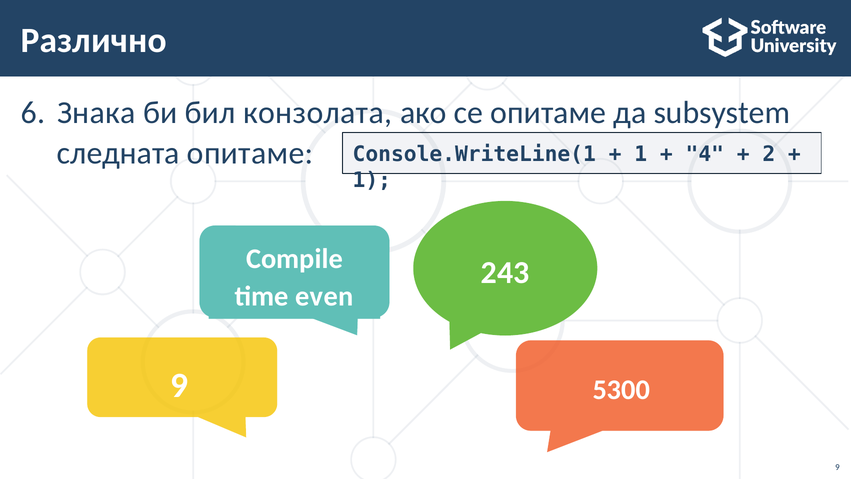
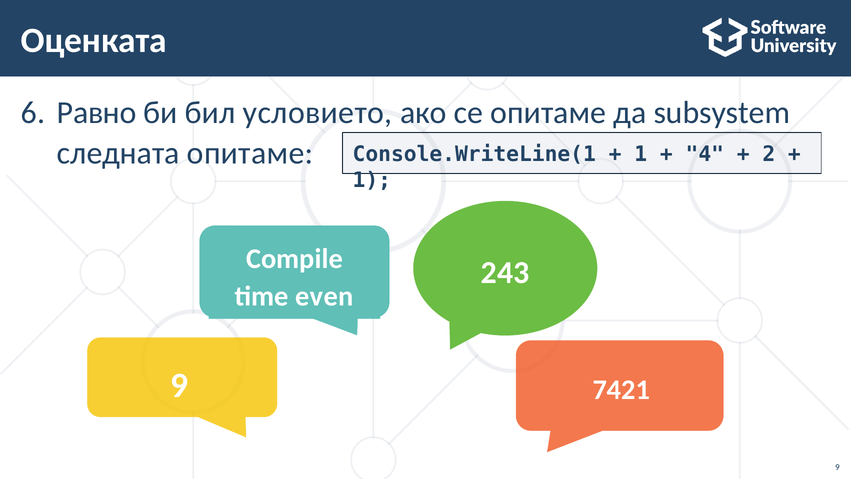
Различно: Различно -> Оценката (94, 40)
Знака: Знака -> Равно (97, 113)
конзолата: конзолата -> условието (318, 113)
5300: 5300 -> 7421 (621, 389)
